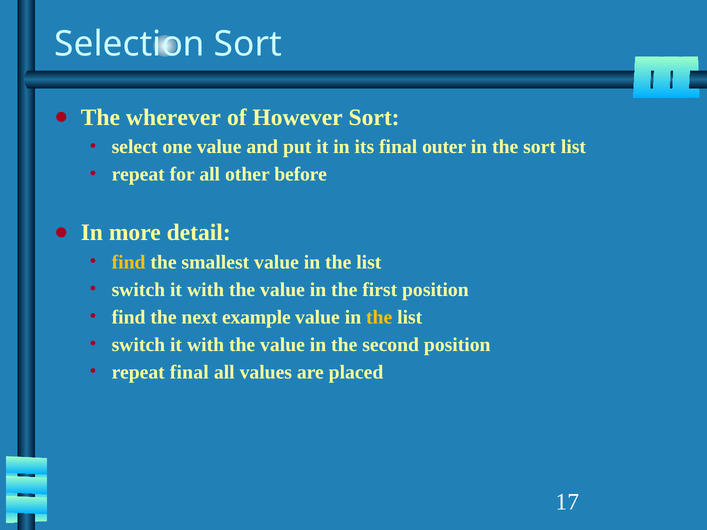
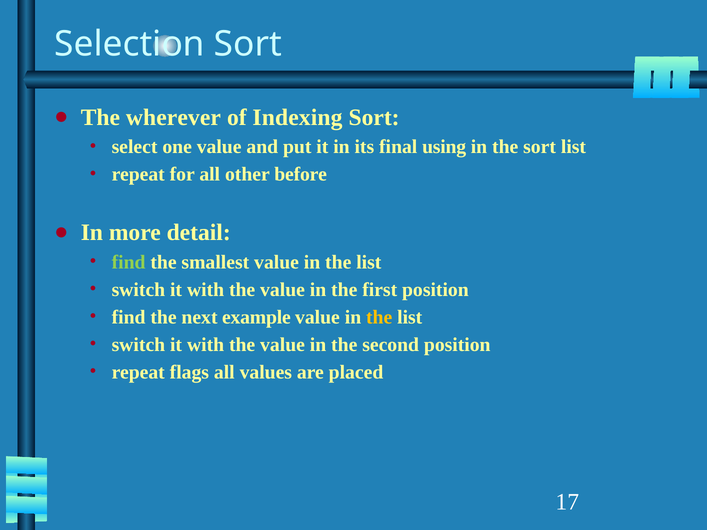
However: However -> Indexing (297, 117)
outer: outer -> using (444, 147)
find colour: yellow -> light green (129, 262)
repeat final: final -> flags (189, 372)
